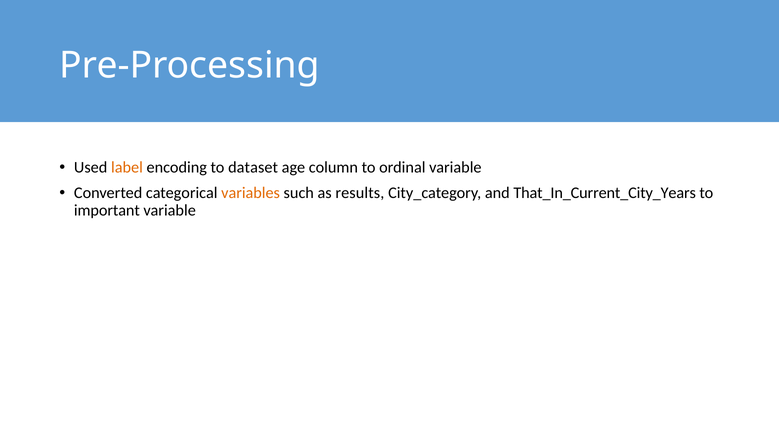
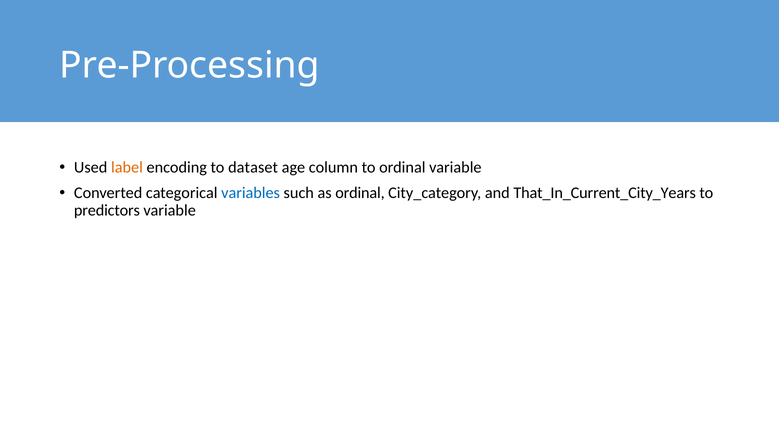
variables colour: orange -> blue (251, 193)
as results: results -> ordinal (360, 193)
important: important -> predictors (107, 211)
